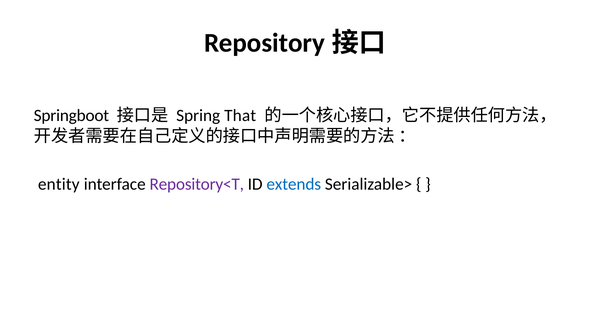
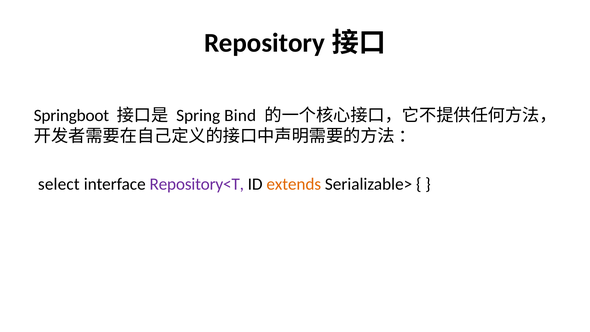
That: That -> Bind (240, 115)
entity: entity -> select (59, 184)
extends colour: blue -> orange (294, 184)
